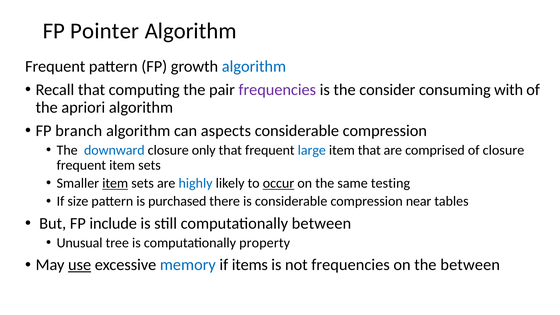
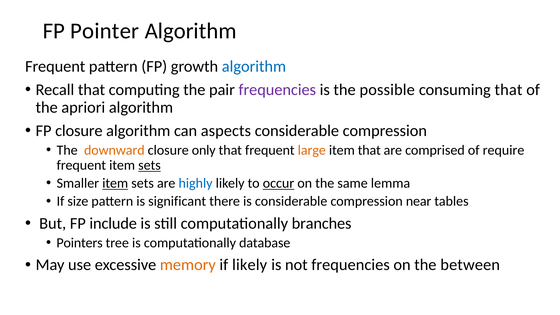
consider: consider -> possible (387, 90)
consuming with: with -> that (508, 90)
FP branch: branch -> closure (79, 131)
downward colour: blue -> orange (114, 150)
large colour: blue -> orange (312, 150)
of closure: closure -> require (504, 150)
sets underline: none -> present (149, 165)
testing: testing -> lemma (391, 183)
purchased: purchased -> significant (177, 201)
computationally between: between -> branches (322, 223)
Unusual: Unusual -> Pointers (80, 243)
property: property -> database (265, 243)
use underline: present -> none (80, 265)
memory colour: blue -> orange (188, 265)
if items: items -> likely (250, 265)
